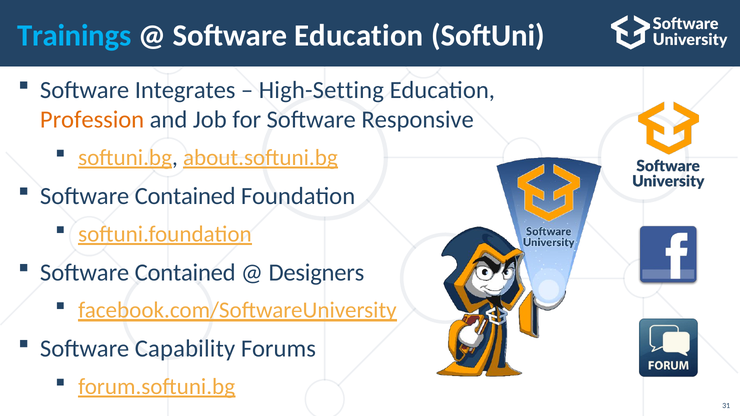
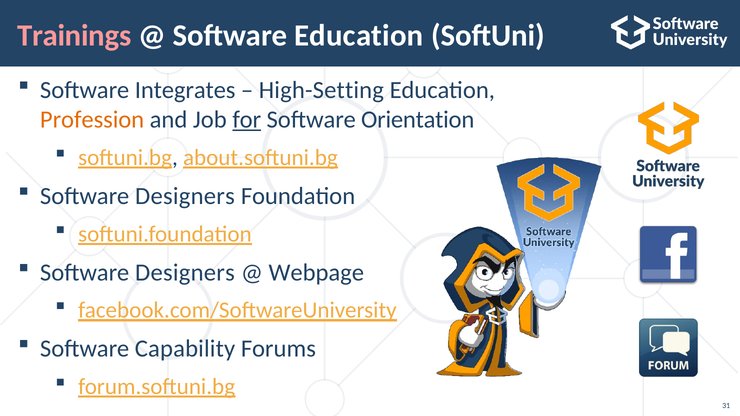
Trainings colour: light blue -> pink (74, 36)
for underline: none -> present (247, 120)
Responsive: Responsive -> Orientation (418, 120)
Contained: Contained -> Designers (185, 196)
Contained: Contained -> Designers (185, 273)
Designers: Designers -> Webpage (316, 273)
